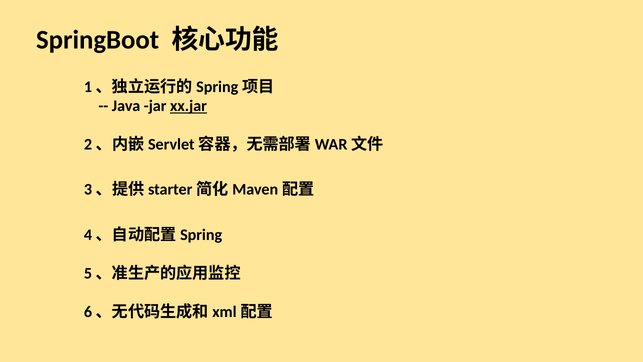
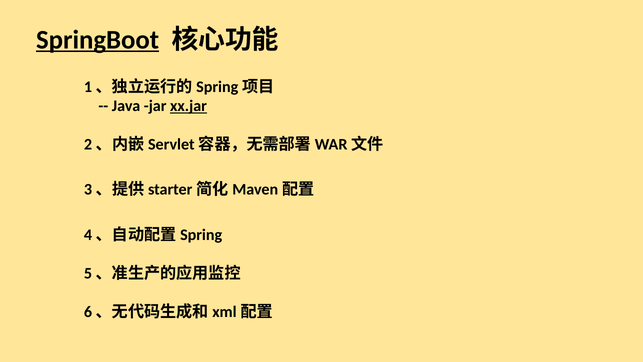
SpringBoot underline: none -> present (98, 40)
